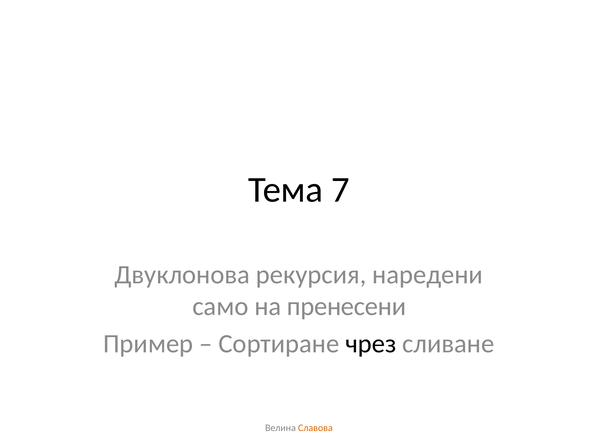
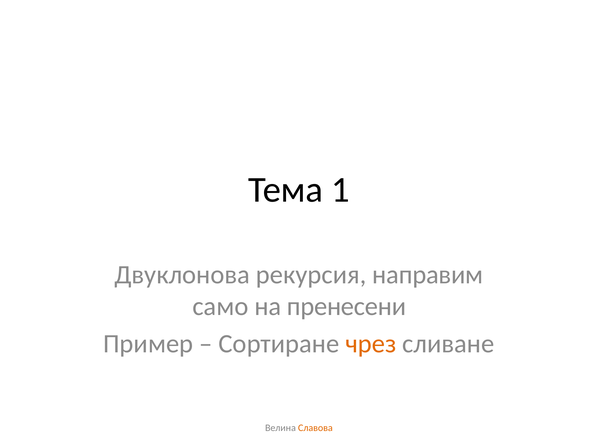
7: 7 -> 1 (340, 190)
наредени: наредени -> направим (428, 275)
чрез colour: black -> orange (371, 344)
